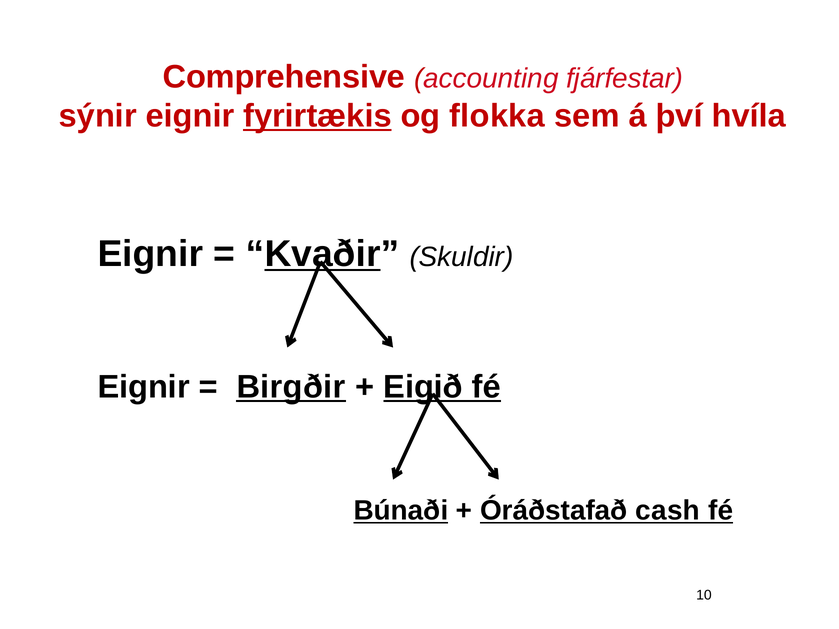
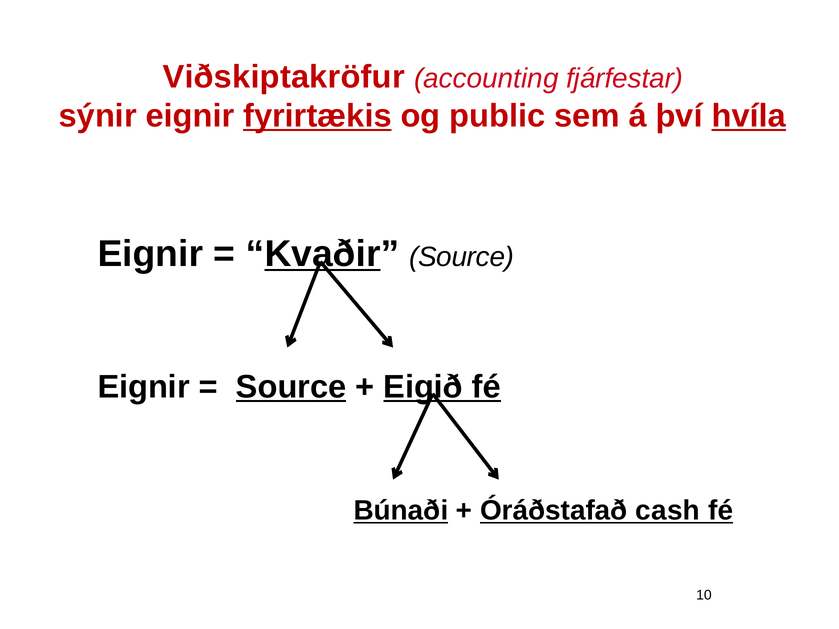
Comprehensive: Comprehensive -> Viðskiptakröfur (284, 77)
flokka: flokka -> public (497, 116)
hvíla underline: none -> present (749, 116)
Skuldir: Skuldir -> Source (462, 257)
Birgðir: Birgðir -> Source (291, 387)
